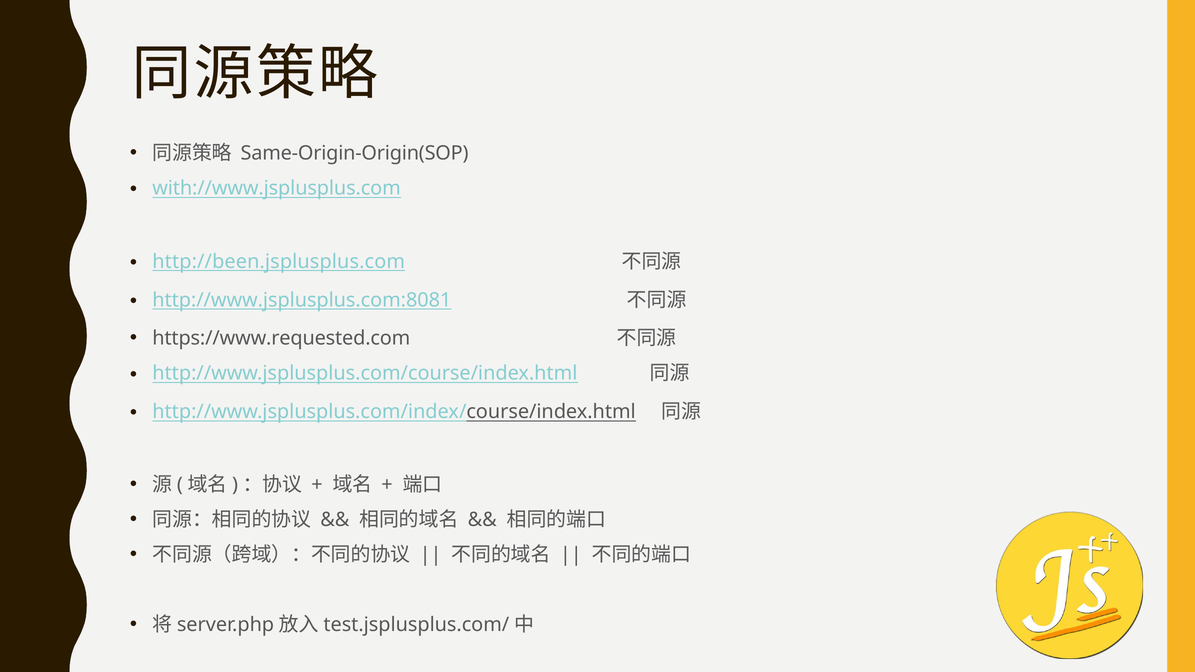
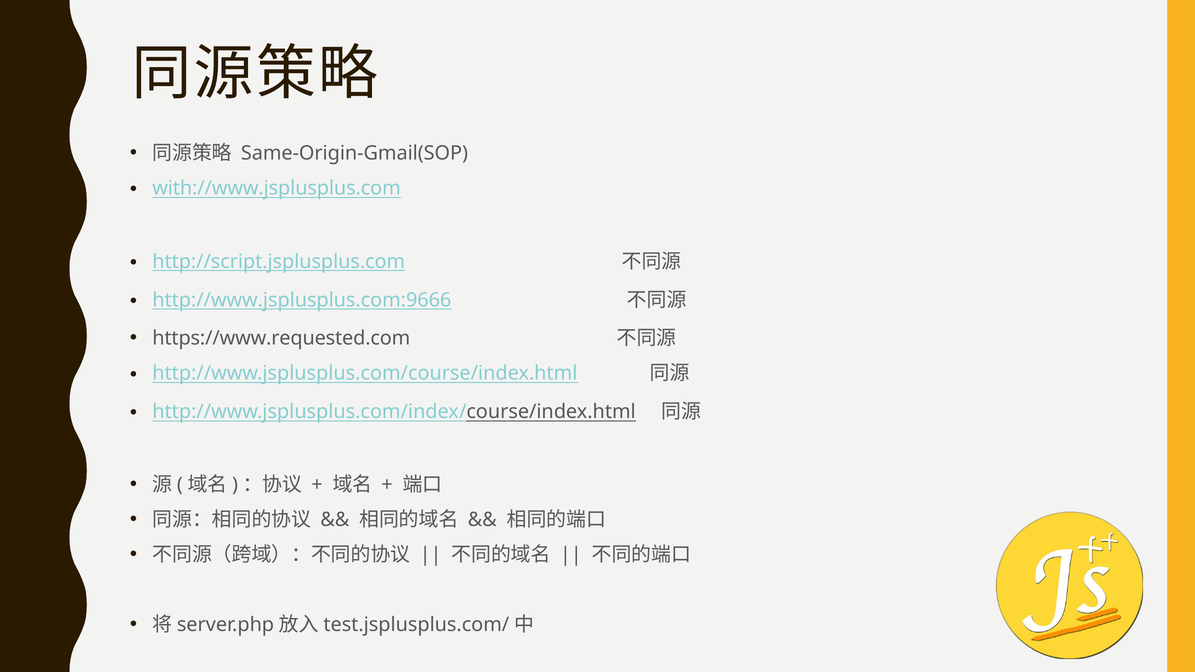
Same-Origin-Origin(SOP: Same-Origin-Origin(SOP -> Same-Origin-Gmail(SOP (354, 153)
http://been.jsplusplus.com: http://been.jsplusplus.com -> http://script.jsplusplus.com (279, 262)
http://www.jsplusplus.com:8081: http://www.jsplusplus.com:8081 -> http://www.jsplusplus.com:9666 (302, 300)
